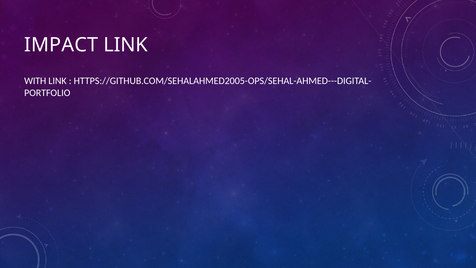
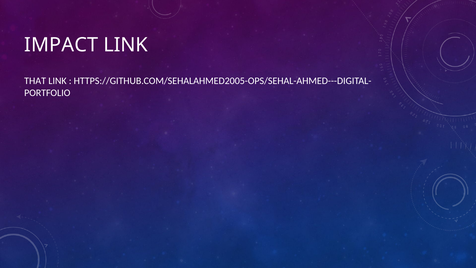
WITH: WITH -> THAT (35, 81)
